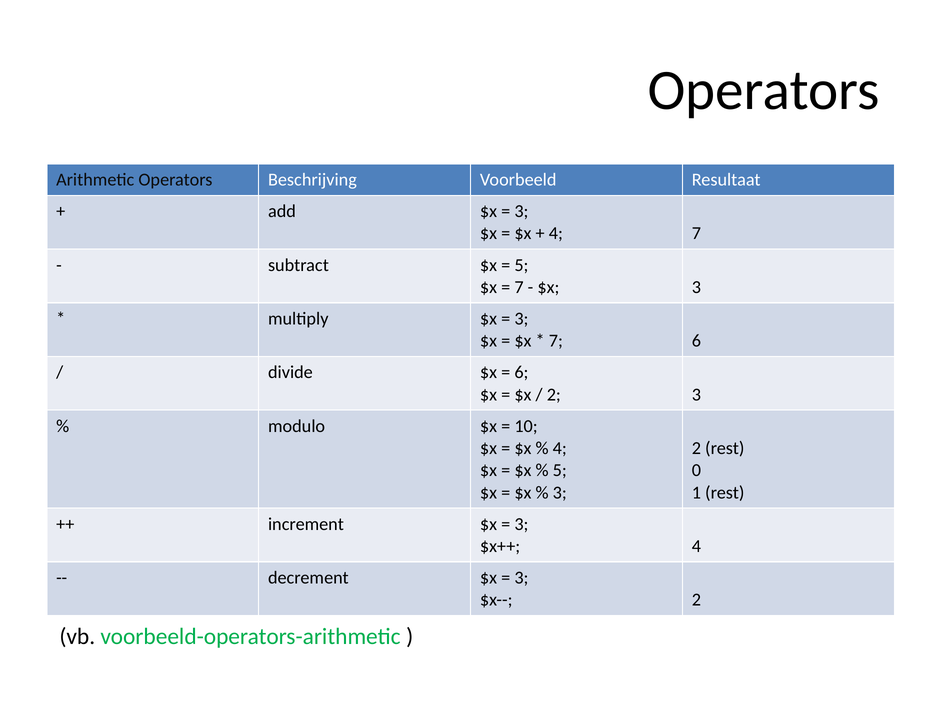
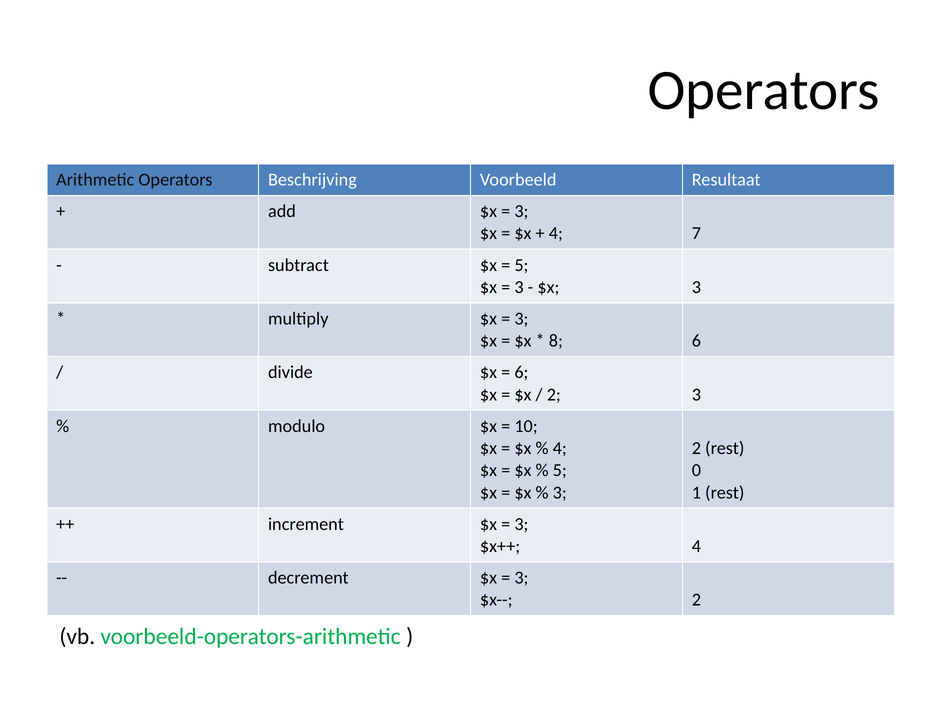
7: 7 -> 3 (519, 287)
7: 7 -> 8 (556, 341)
